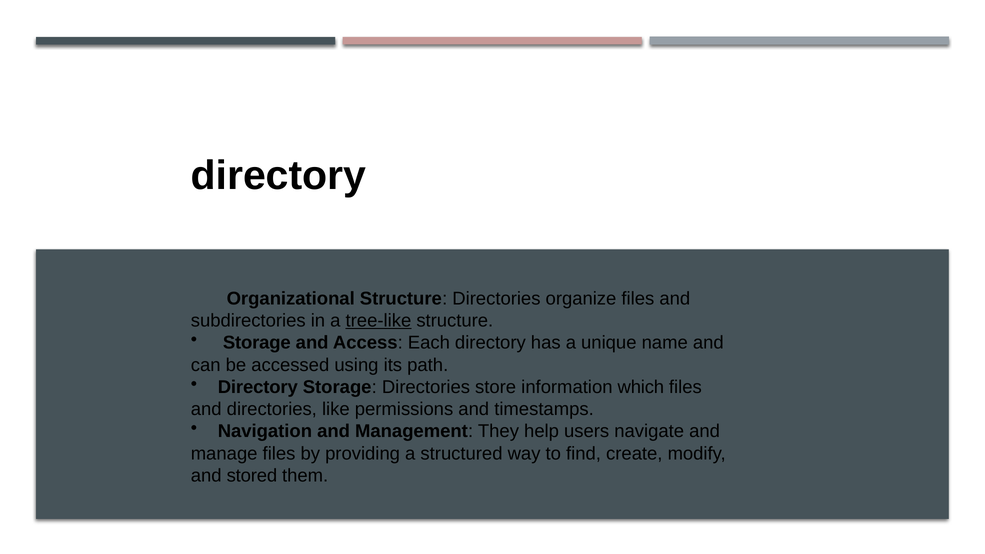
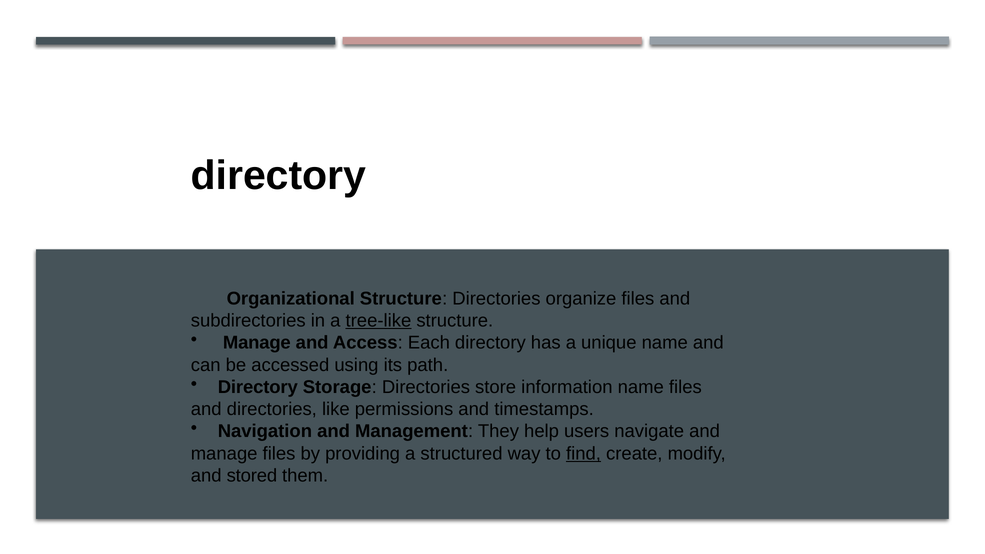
Storage: Storage -> Manage (257, 343)
information which: which -> name (641, 387)
find underline: none -> present (584, 454)
